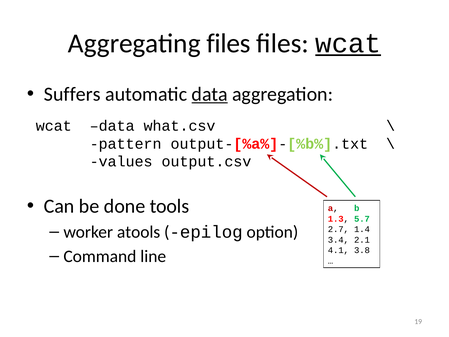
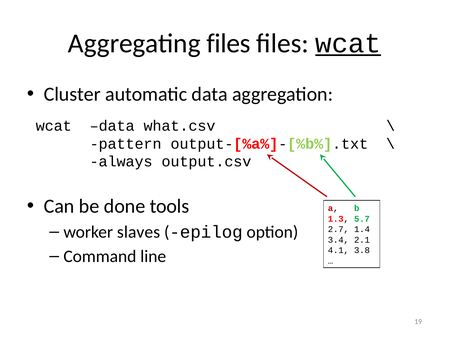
Suffers: Suffers -> Cluster (72, 94)
data underline: present -> none (210, 94)
values: values -> always (121, 162)
atools: atools -> slaves (139, 232)
